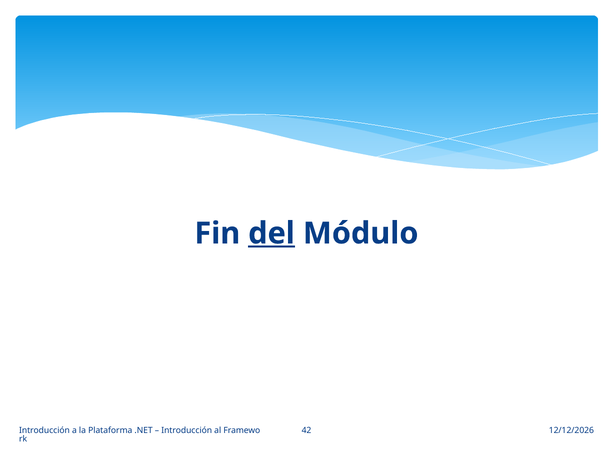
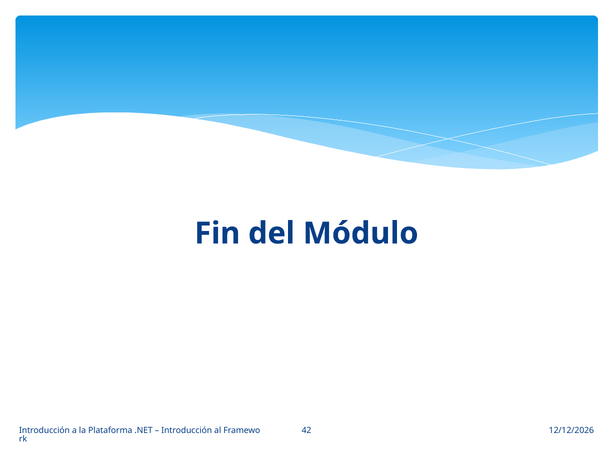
del underline: present -> none (272, 234)
